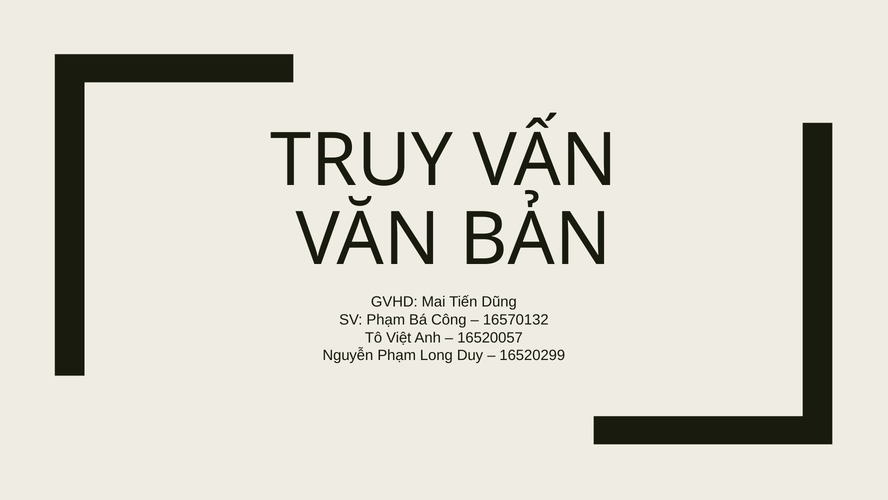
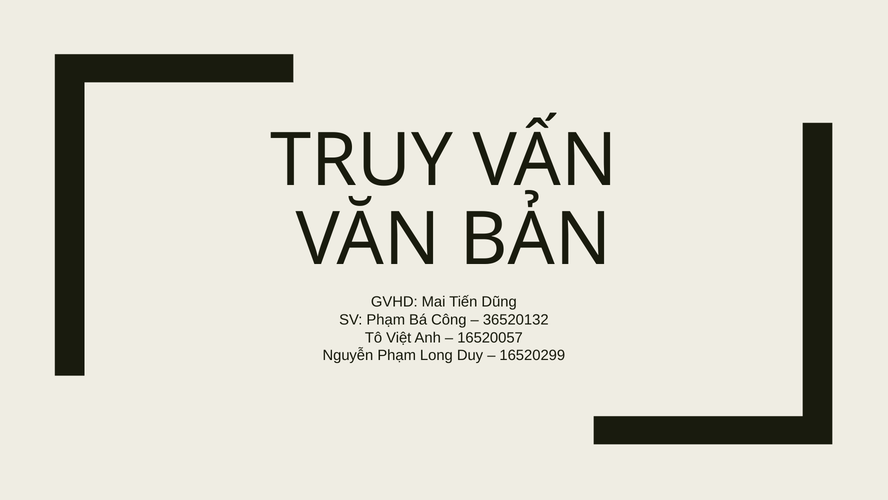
16570132: 16570132 -> 36520132 (516, 319)
